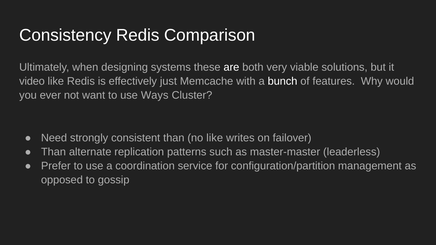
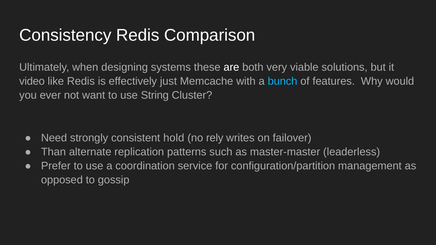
bunch colour: white -> light blue (283, 81)
Ways: Ways -> String (155, 95)
consistent than: than -> hold (174, 138)
no like: like -> rely (215, 138)
